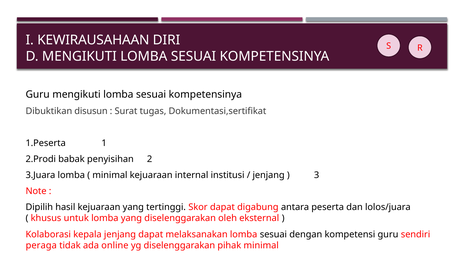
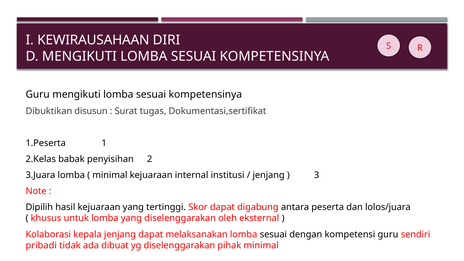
2.Prodi: 2.Prodi -> 2.Kelas (41, 159)
peraga: peraga -> pribadi (41, 245)
online: online -> dibuat (115, 245)
